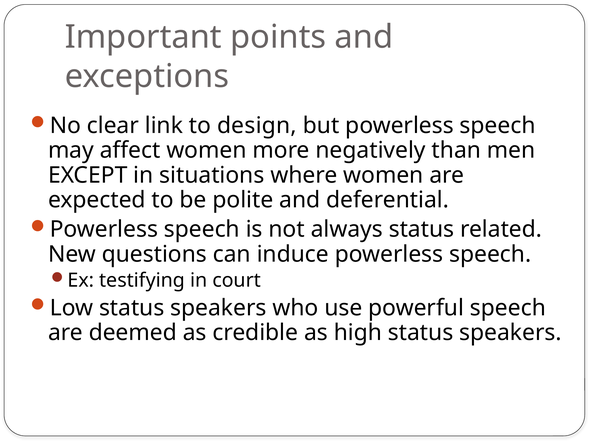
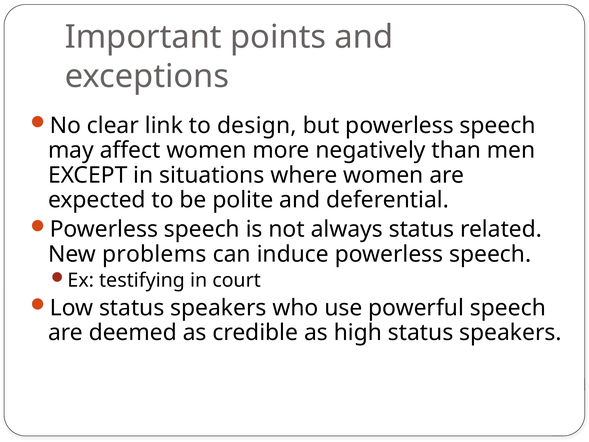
questions: questions -> problems (154, 254)
